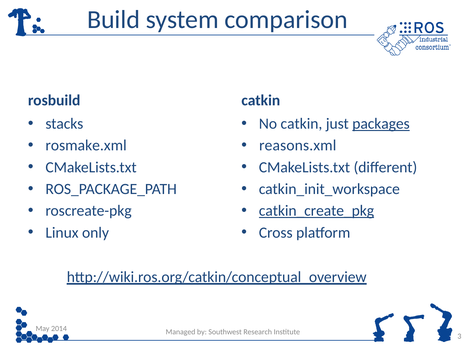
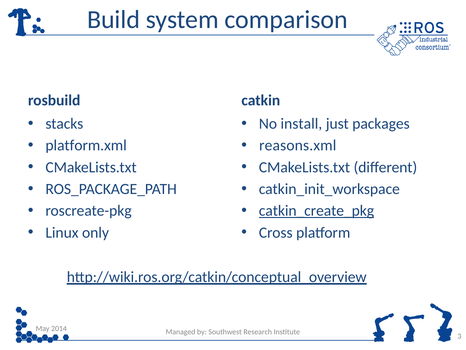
No catkin: catkin -> install (301, 124)
packages underline: present -> none (381, 124)
rosmake.xml: rosmake.xml -> platform.xml (86, 145)
